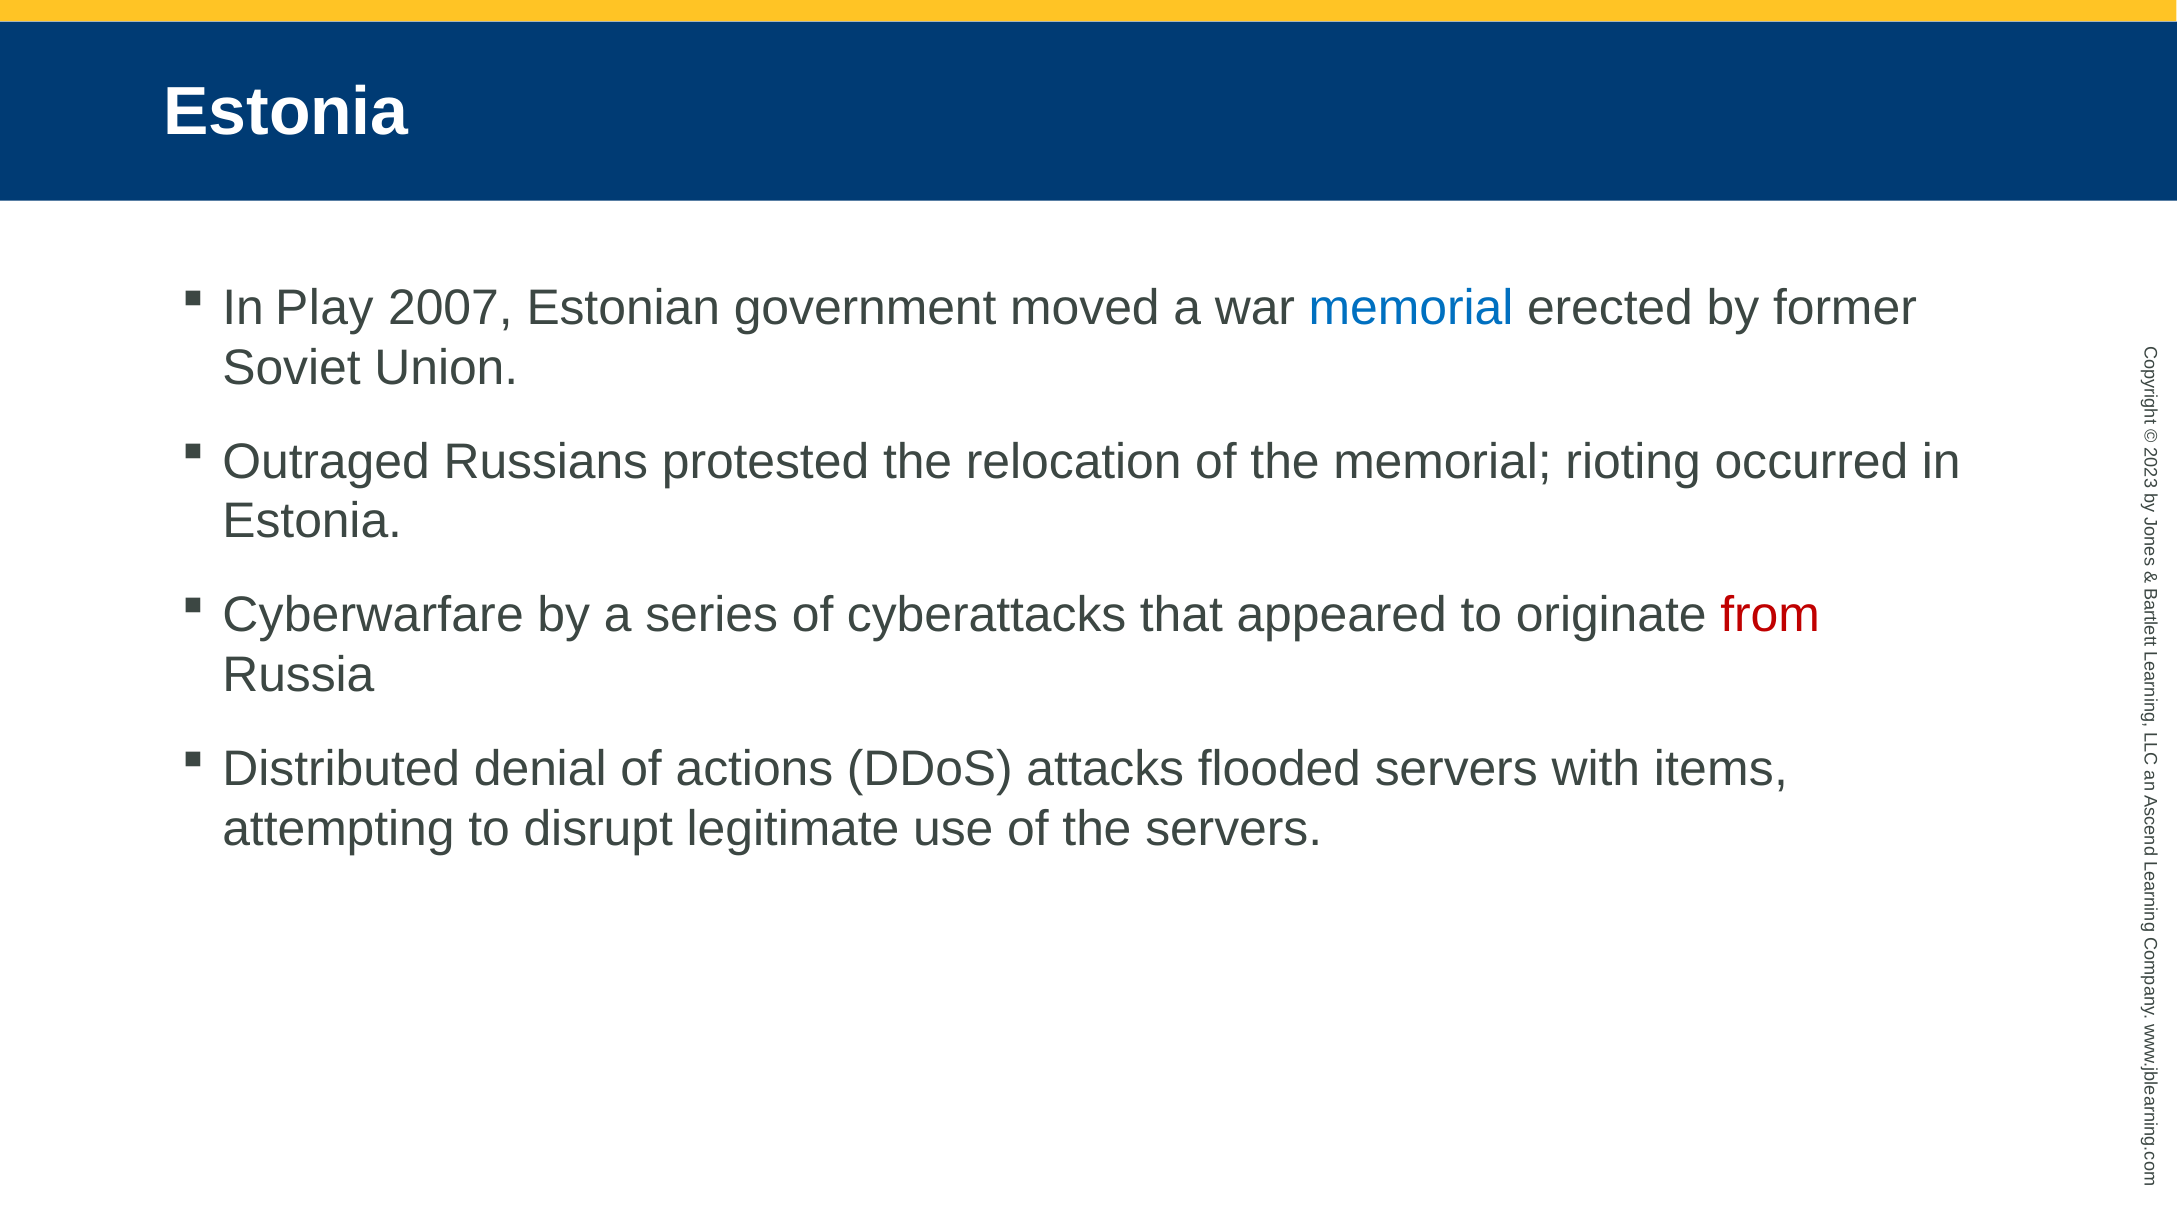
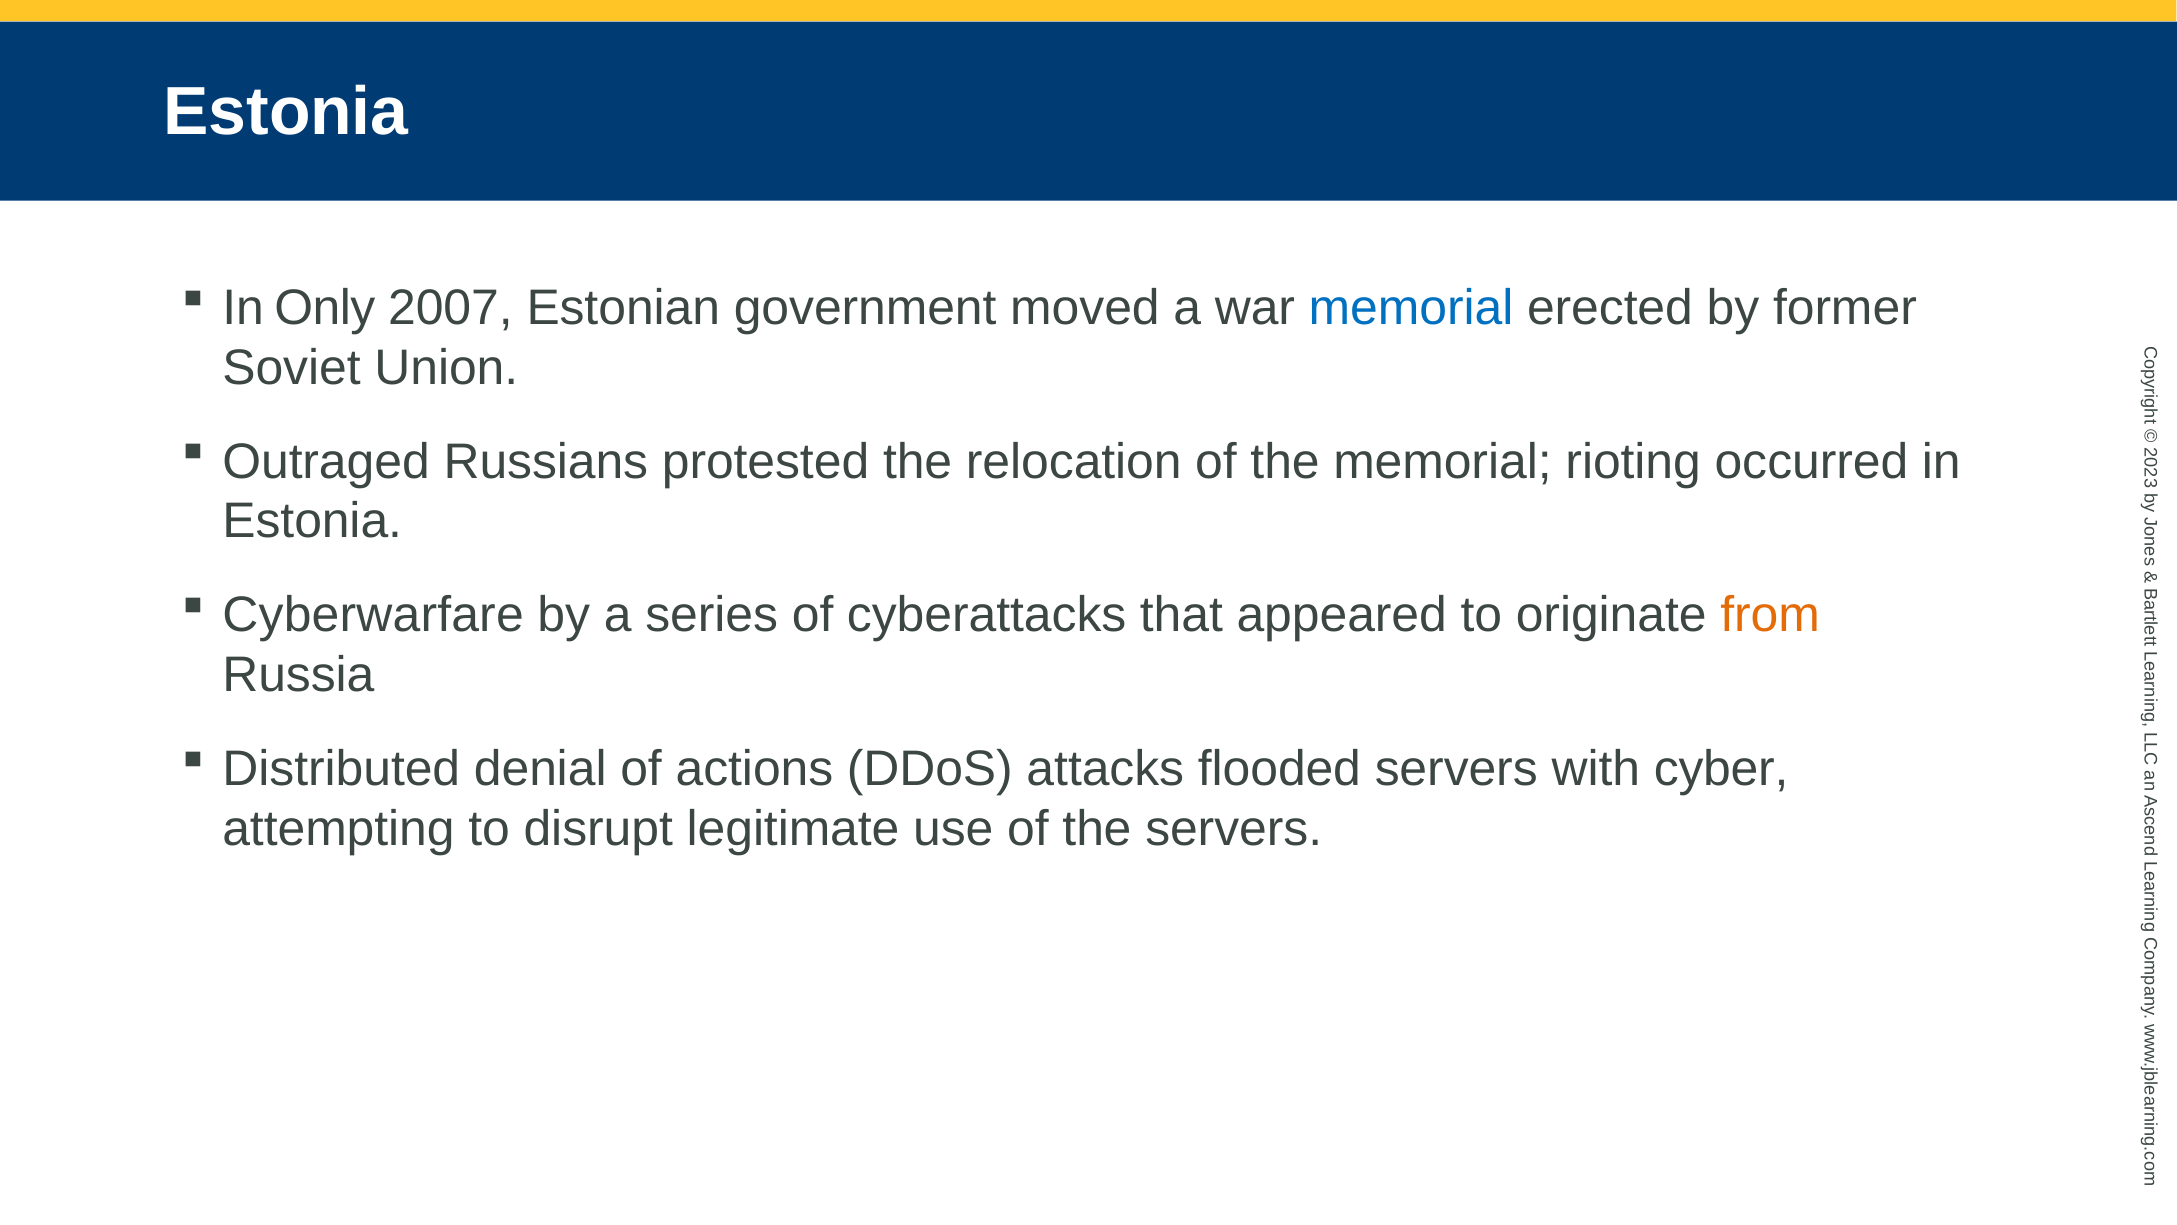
Play: Play -> Only (325, 308)
from colour: red -> orange (1770, 615)
items: items -> cyber (1721, 769)
